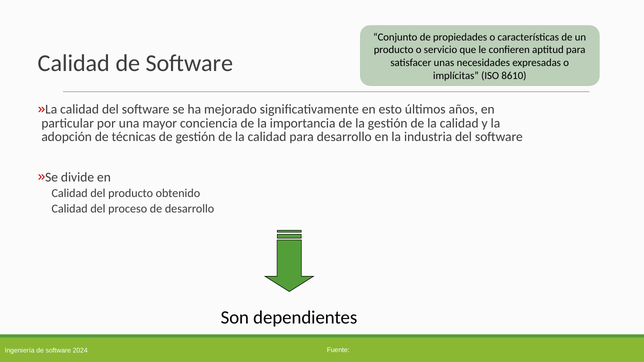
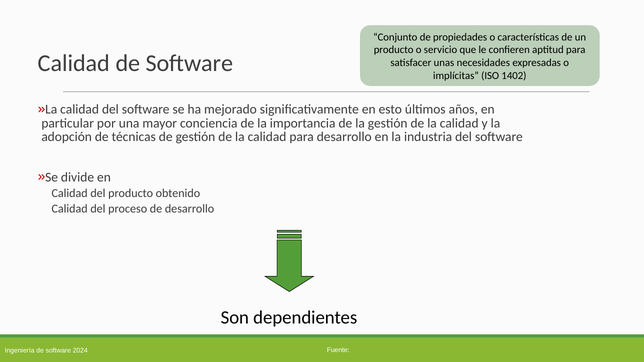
8610: 8610 -> 1402 (514, 76)
